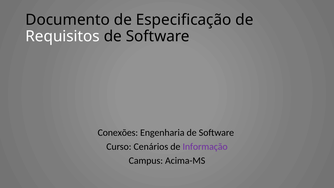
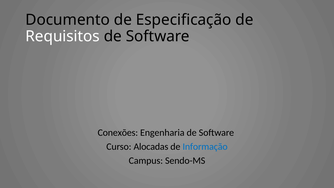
Cenários: Cenários -> Alocadas (151, 146)
Informação colour: purple -> blue (205, 146)
Acima-MS: Acima-MS -> Sendo-MS (185, 160)
